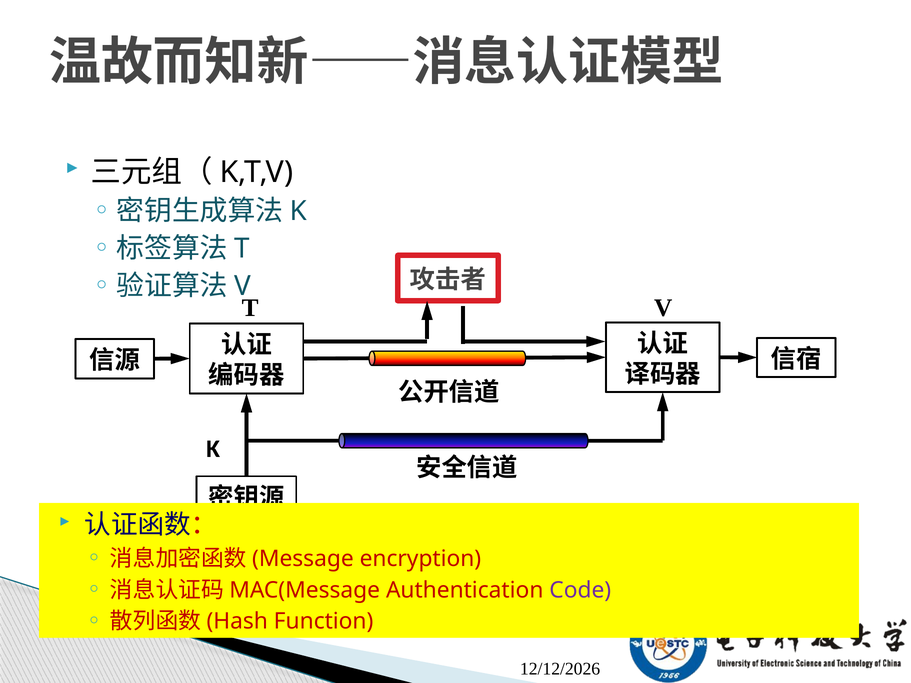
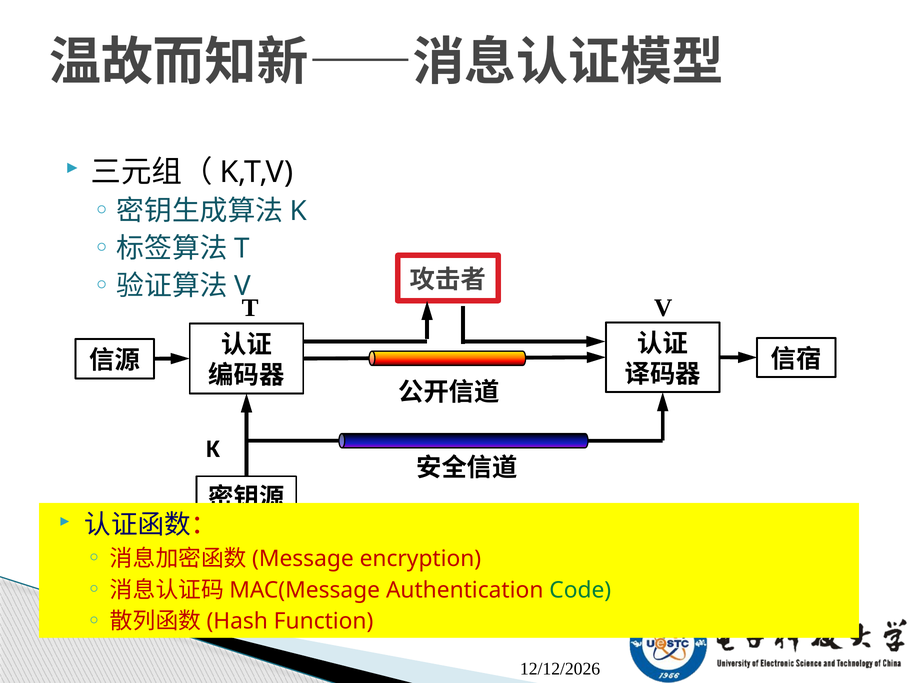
Code colour: purple -> green (580, 590)
